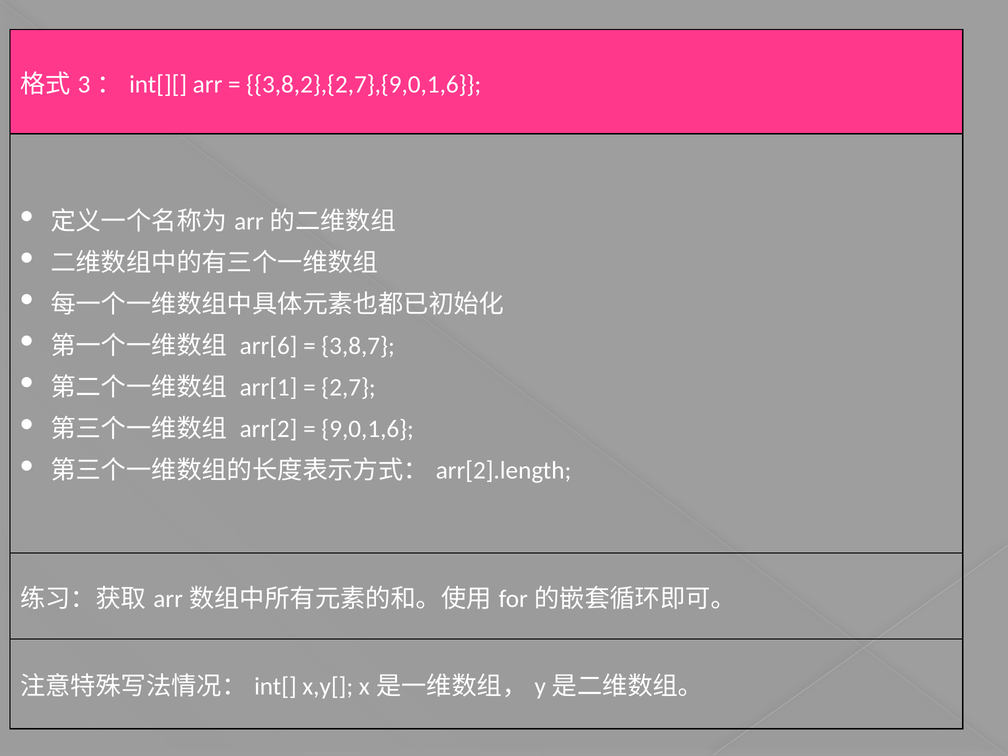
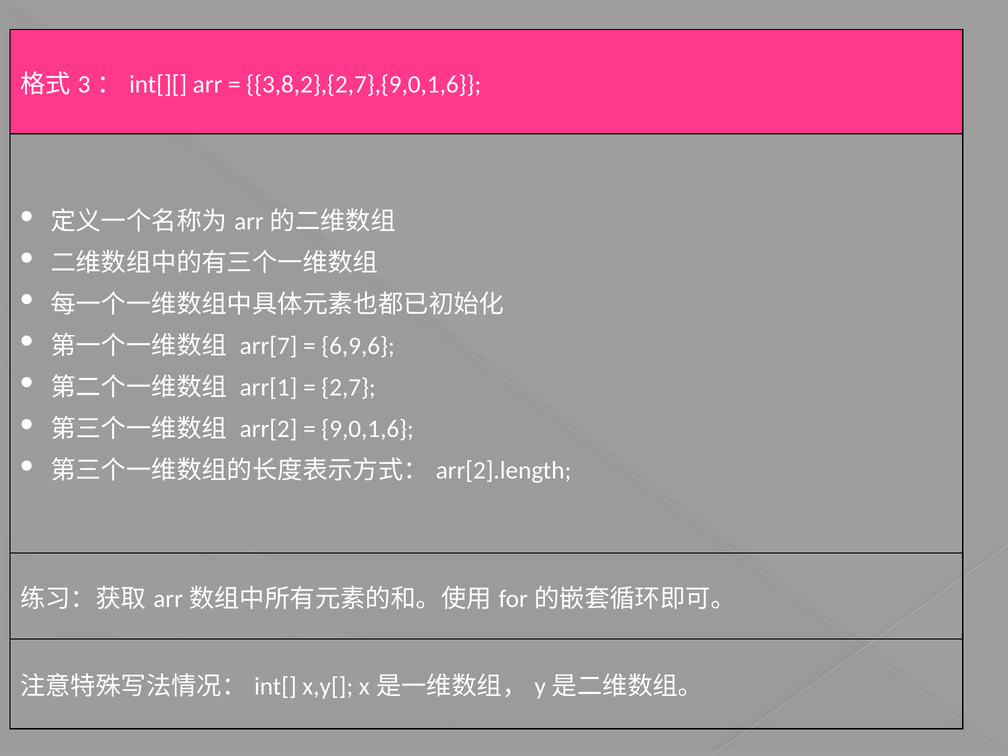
arr[6: arr[6 -> arr[7 (269, 346)
3,8,7: 3,8,7 -> 6,9,6 (358, 346)
